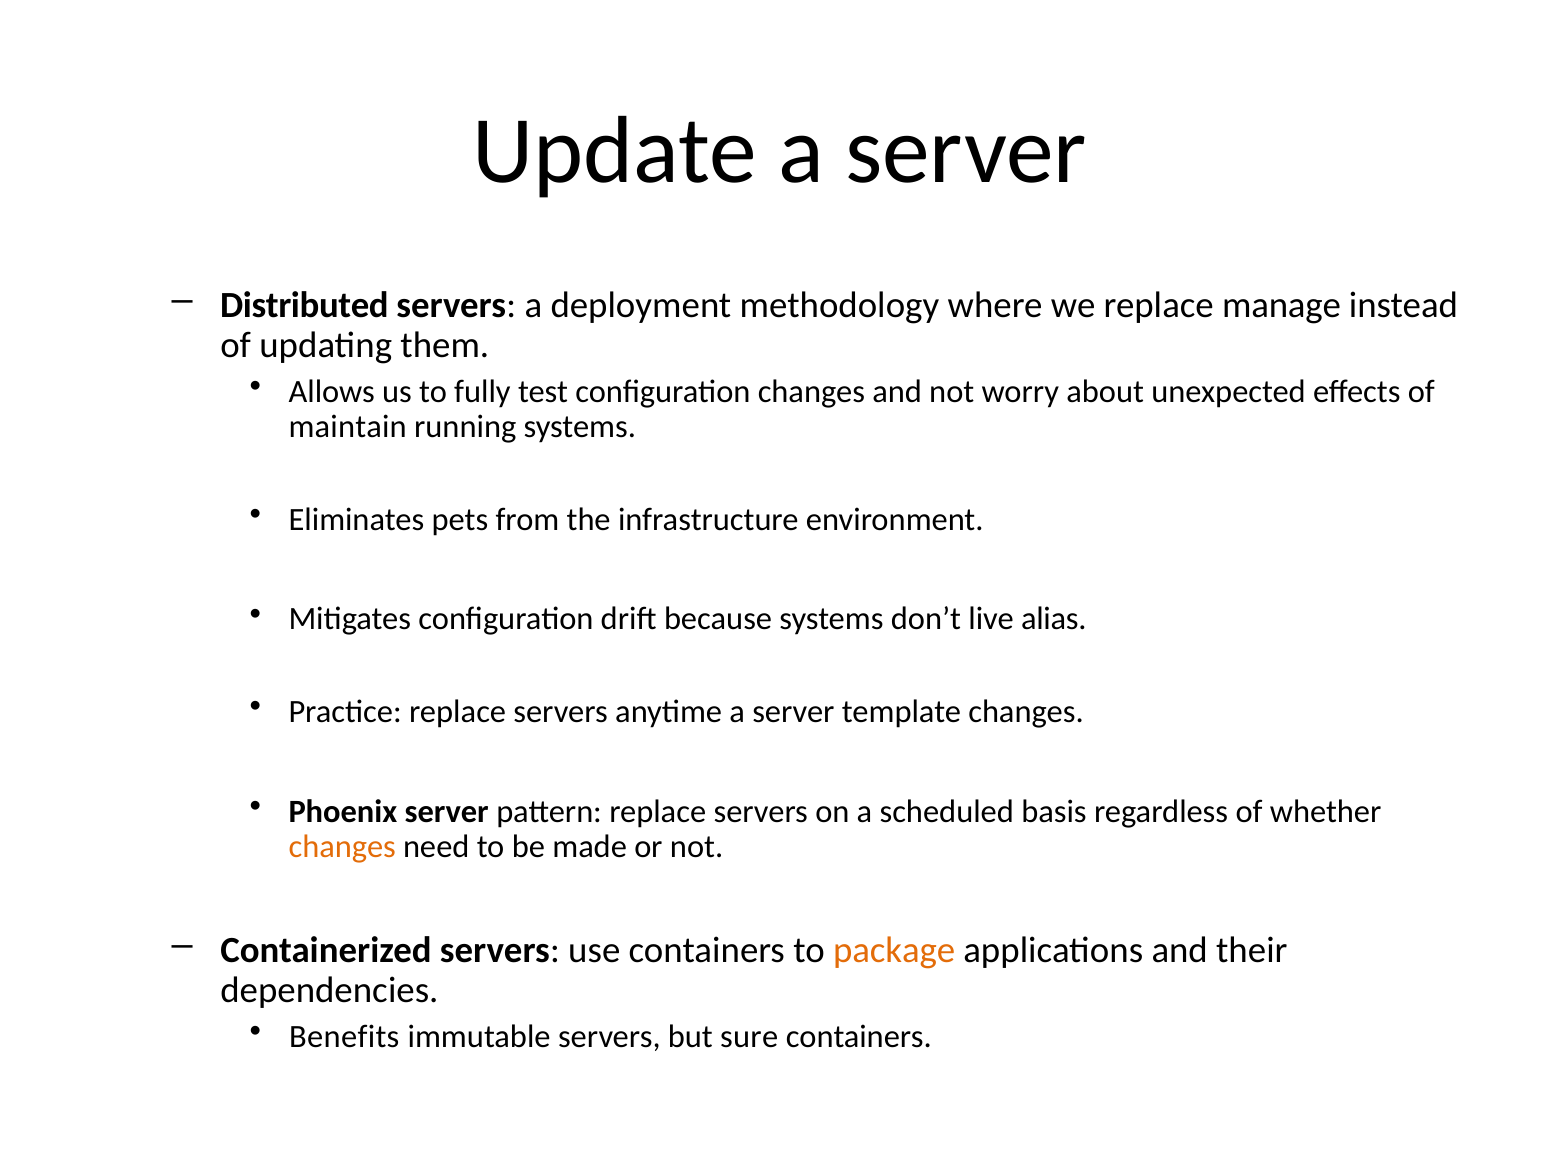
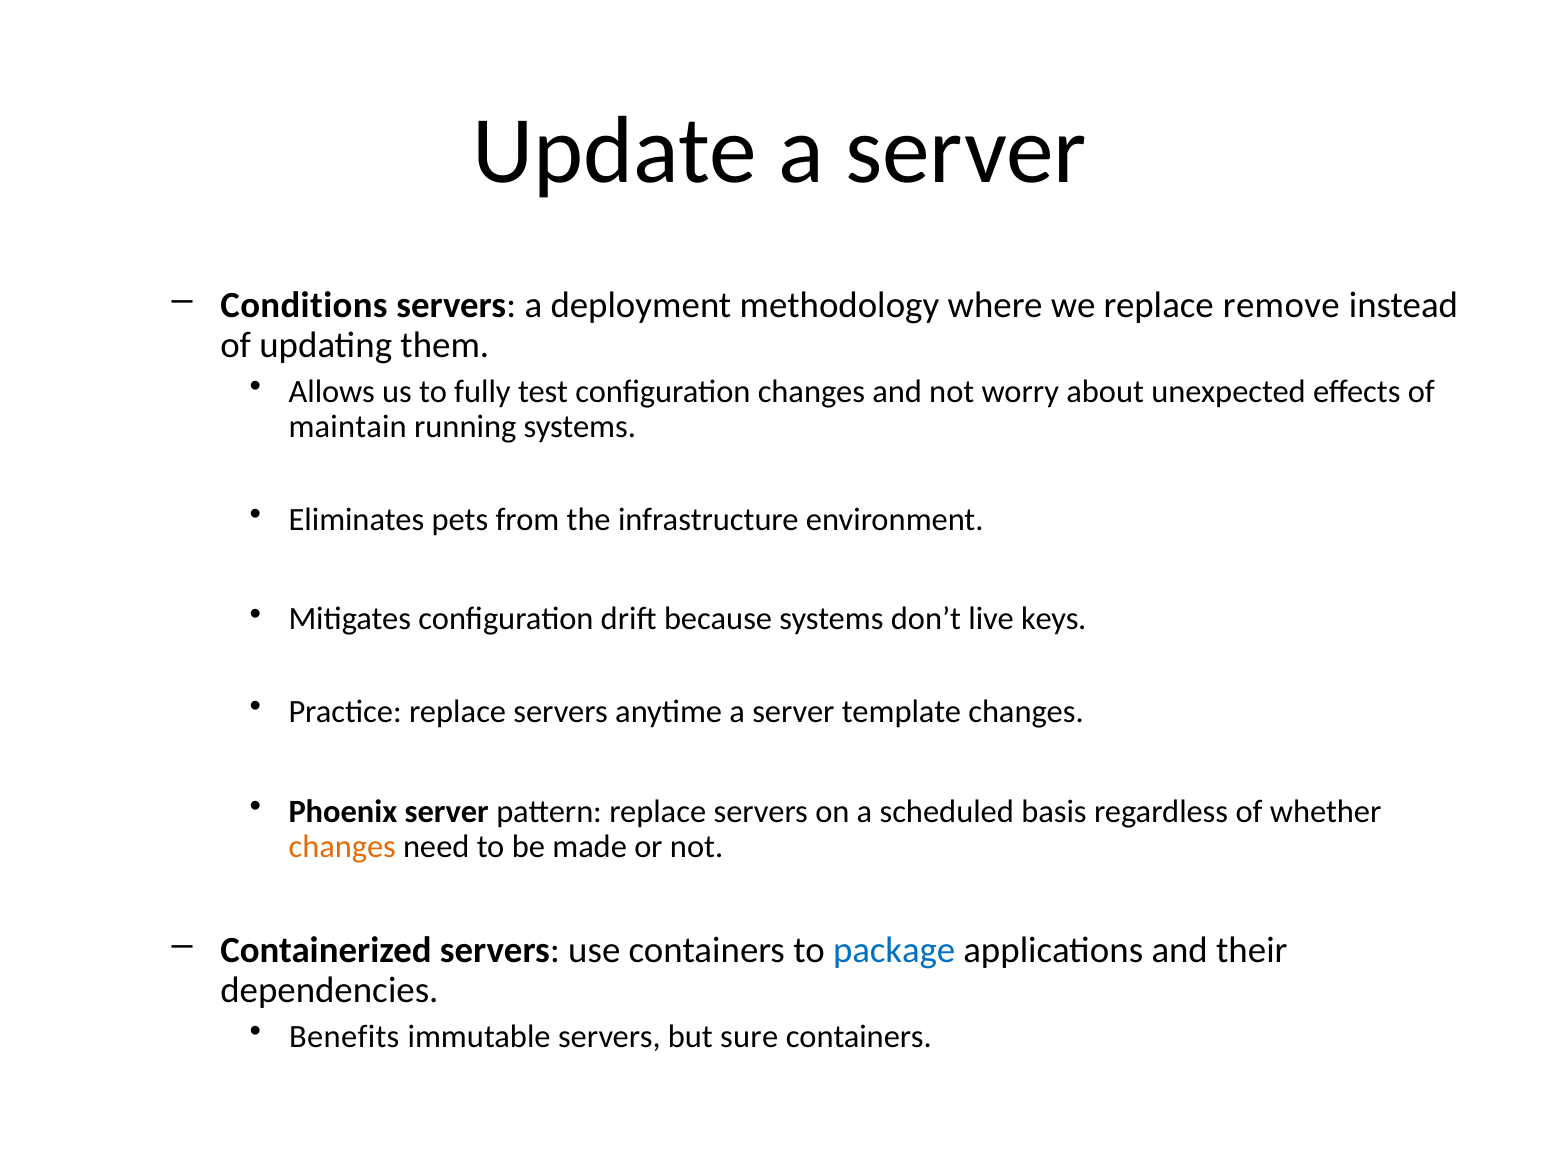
Distributed: Distributed -> Conditions (304, 305)
manage: manage -> remove (1281, 305)
alias: alias -> keys (1054, 619)
package colour: orange -> blue (894, 951)
